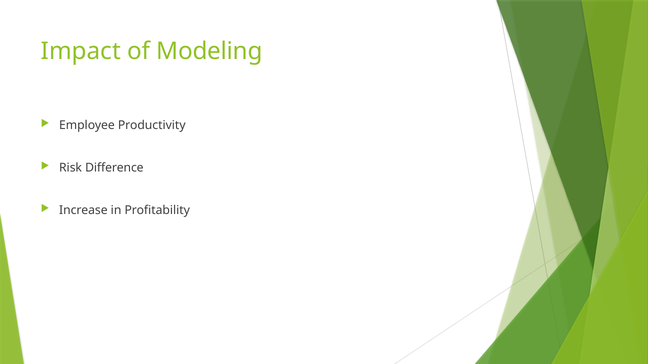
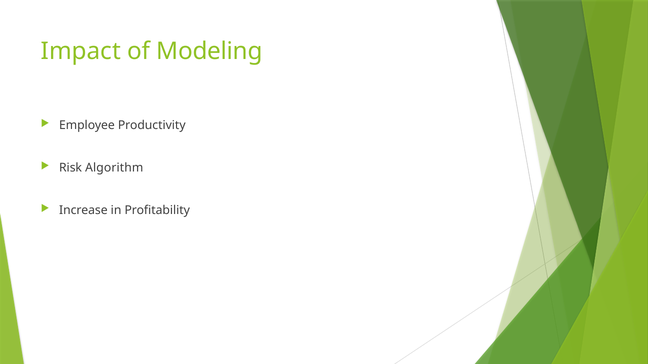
Difference: Difference -> Algorithm (114, 168)
